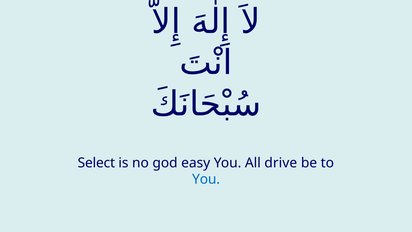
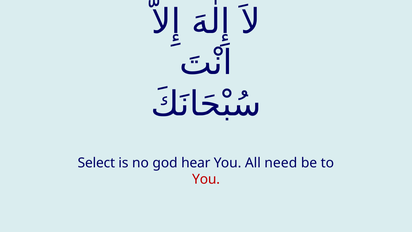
easy: easy -> hear (196, 163)
drive: drive -> need (281, 163)
You colour: blue -> red (206, 179)
